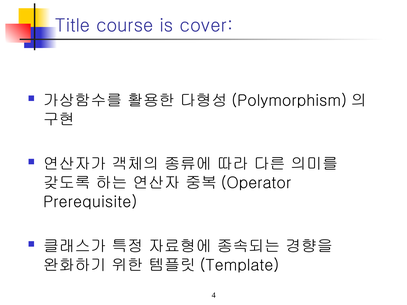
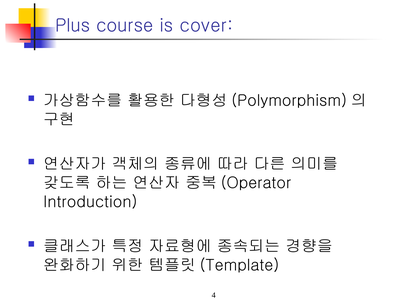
Title: Title -> Plus (73, 26)
Prerequisite: Prerequisite -> Introduction (90, 202)
